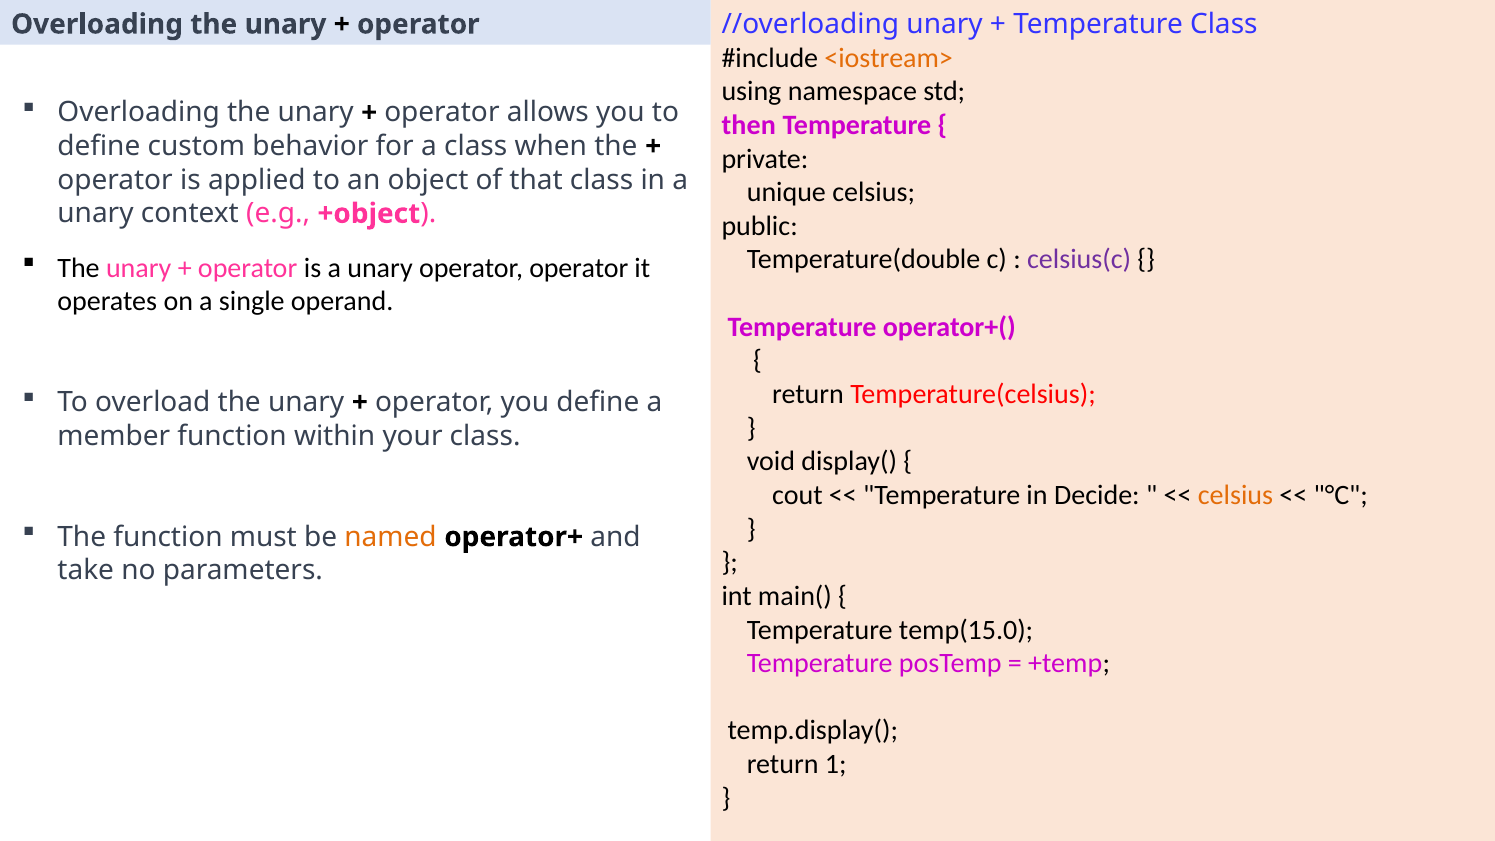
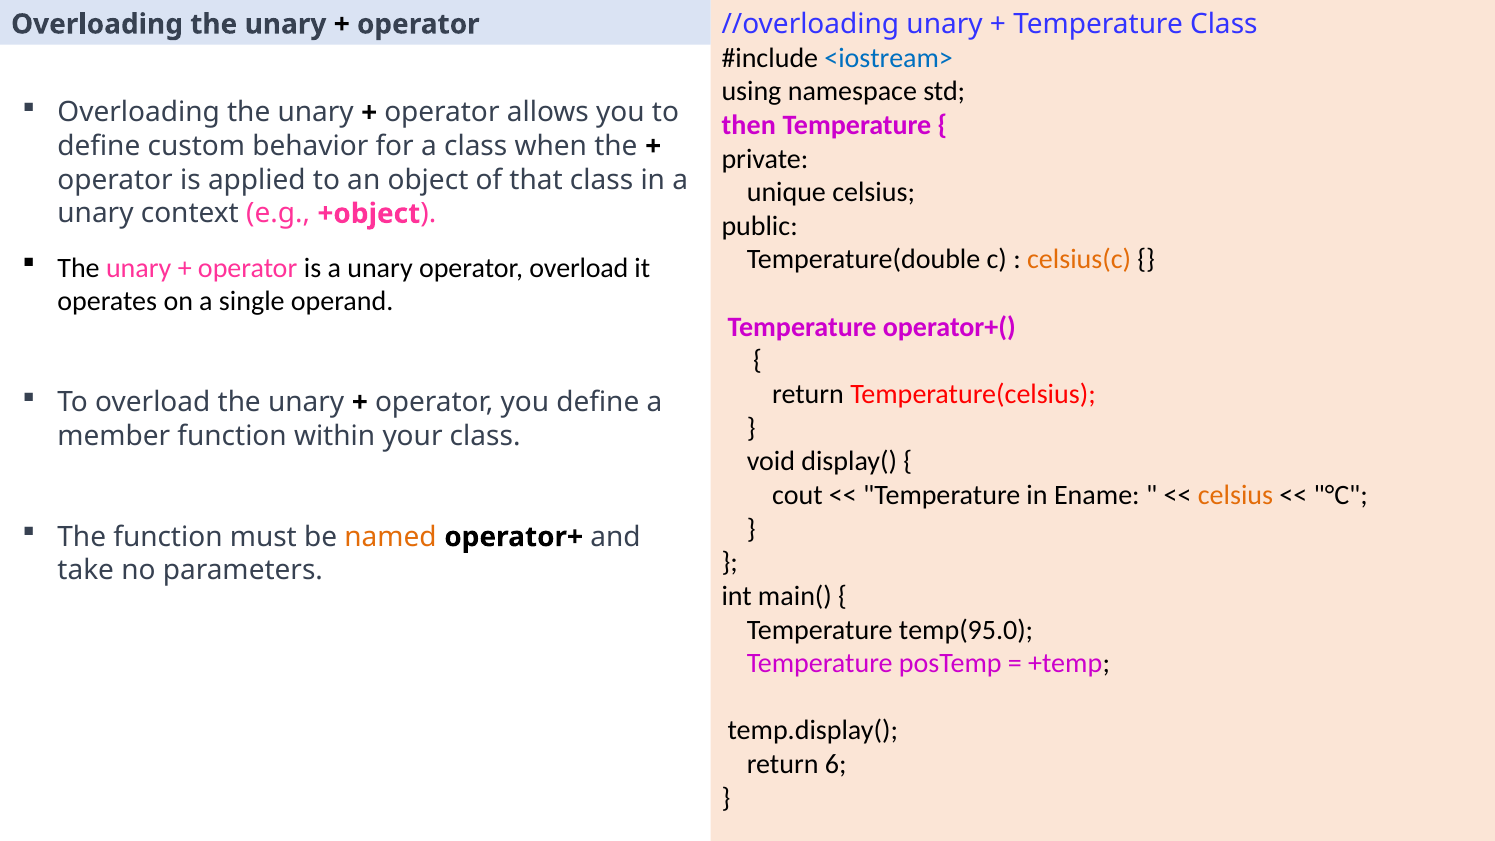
<iostream> colour: orange -> blue (889, 58)
celsius(c colour: purple -> orange (1079, 260)
operator operator: operator -> overload (579, 268)
Decide: Decide -> Ename (1097, 495)
temp(15.0: temp(15.0 -> temp(95.0 (966, 630)
1: 1 -> 6 (836, 764)
